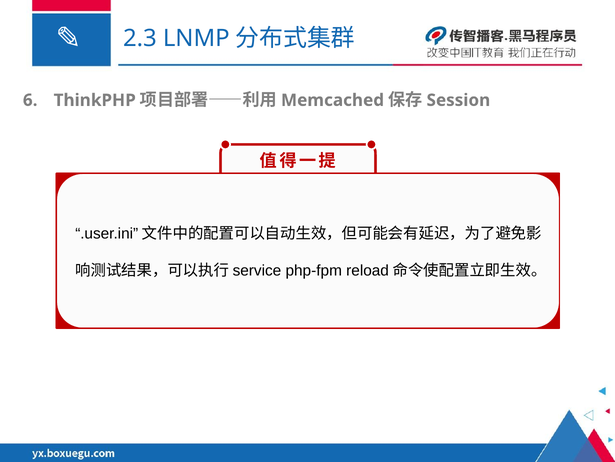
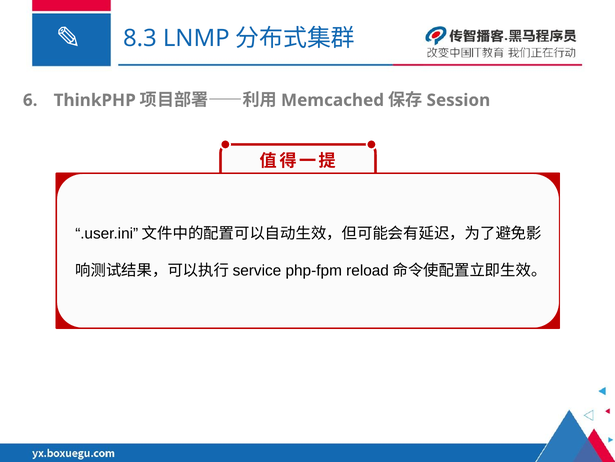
2.3: 2.3 -> 8.3 (140, 38)
